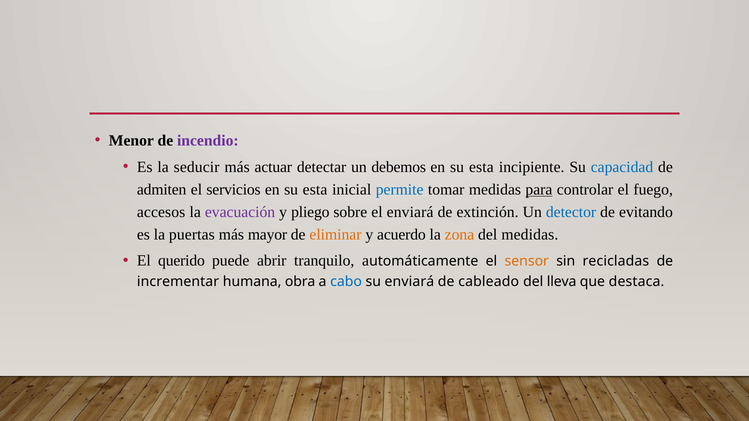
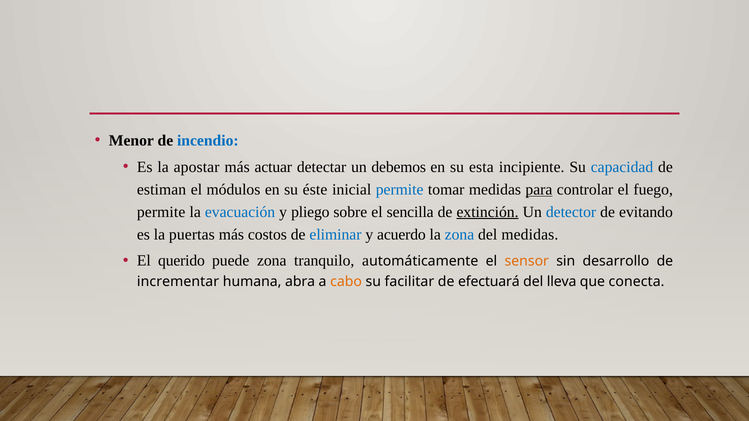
incendio colour: purple -> blue (208, 141)
seducir: seducir -> apostar (197, 167)
admiten: admiten -> estiman (162, 190)
servicios: servicios -> módulos (233, 190)
esta: esta -> éste (315, 190)
accesos: accesos -> permite (161, 212)
evacuación colour: purple -> blue (240, 212)
el enviará: enviará -> sencilla (410, 212)
extinción underline: none -> present (488, 212)
mayor: mayor -> costos (267, 235)
eliminar colour: orange -> blue (335, 235)
zona colour: orange -> blue (459, 235)
puede abrir: abrir -> zona (272, 261)
recicladas: recicladas -> desarrollo (616, 261)
obra: obra -> abra (300, 282)
cabo colour: blue -> orange (346, 282)
su enviará: enviará -> facilitar (409, 282)
cableado: cableado -> efectuará (489, 282)
destaca: destaca -> conecta (637, 282)
